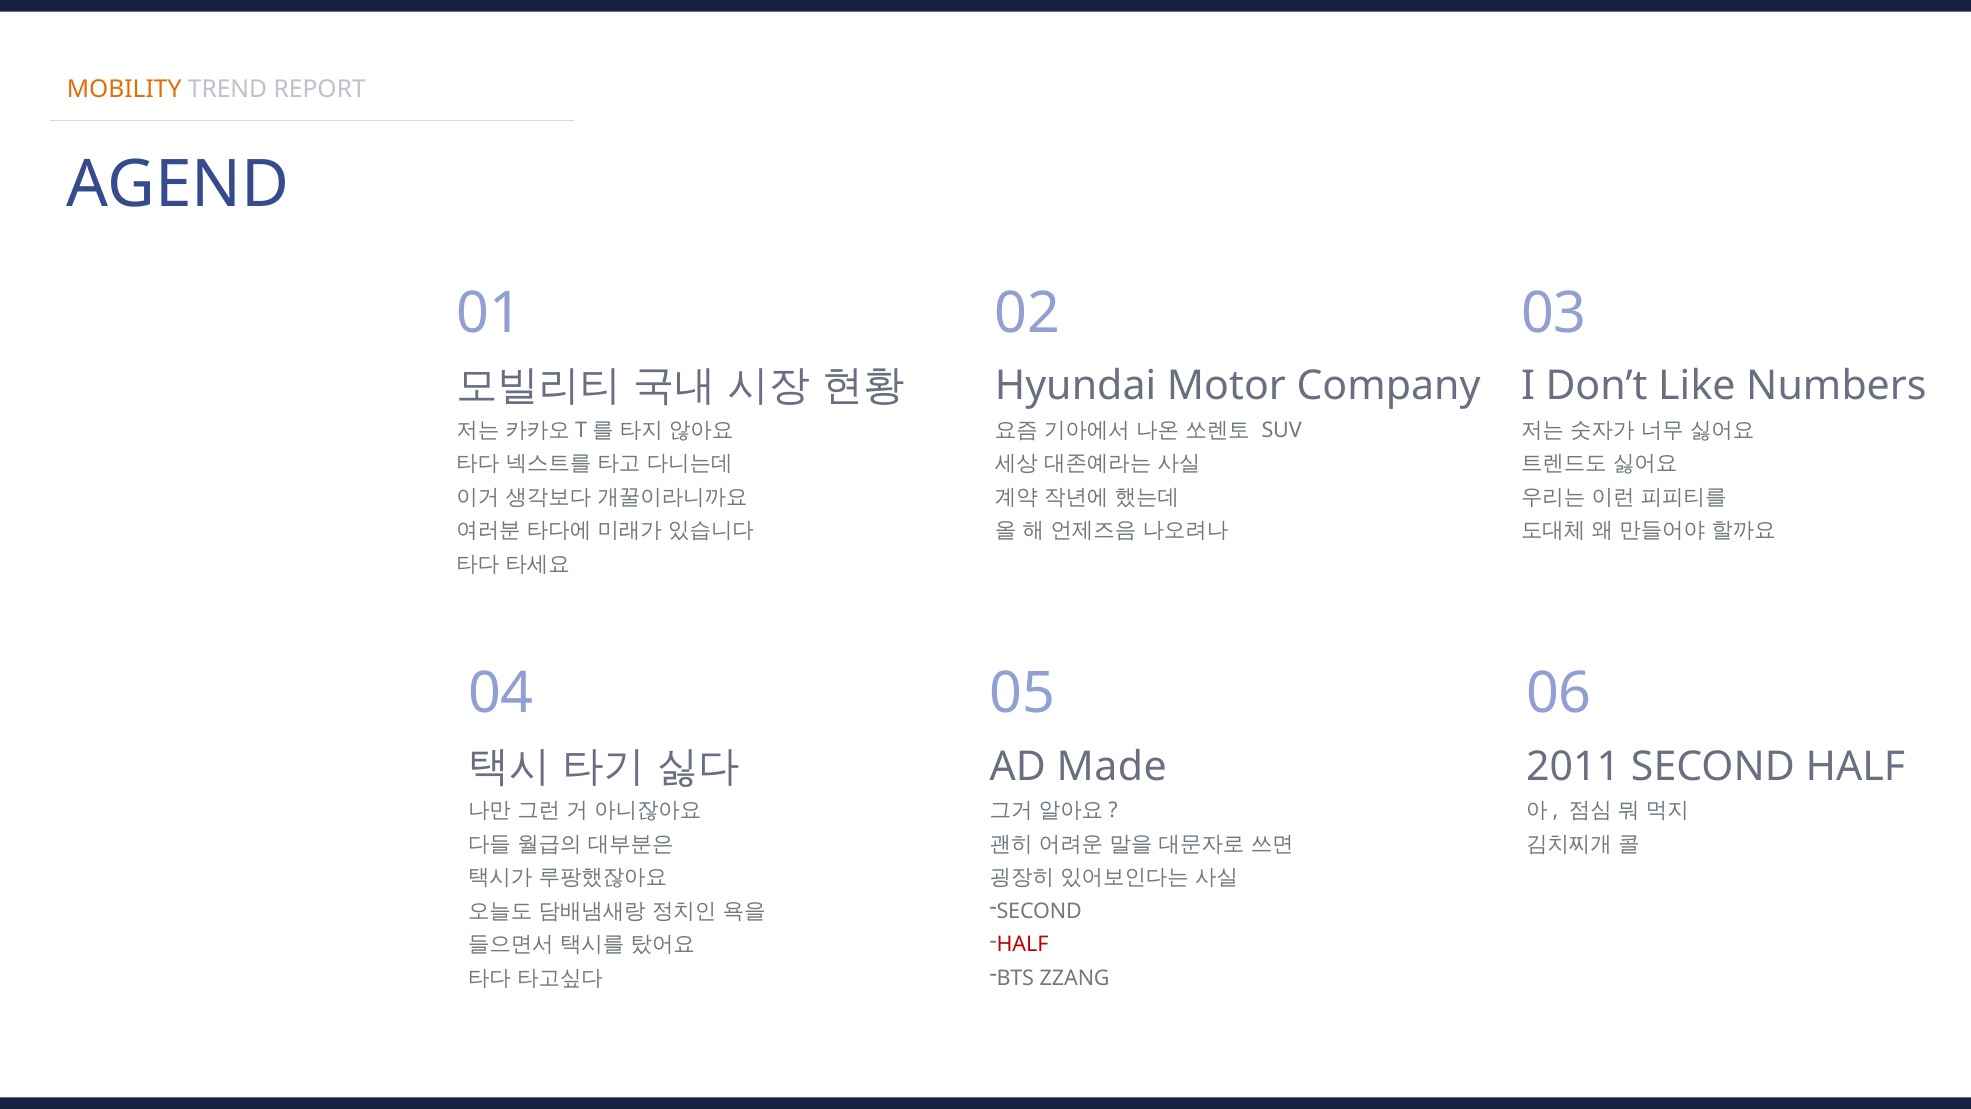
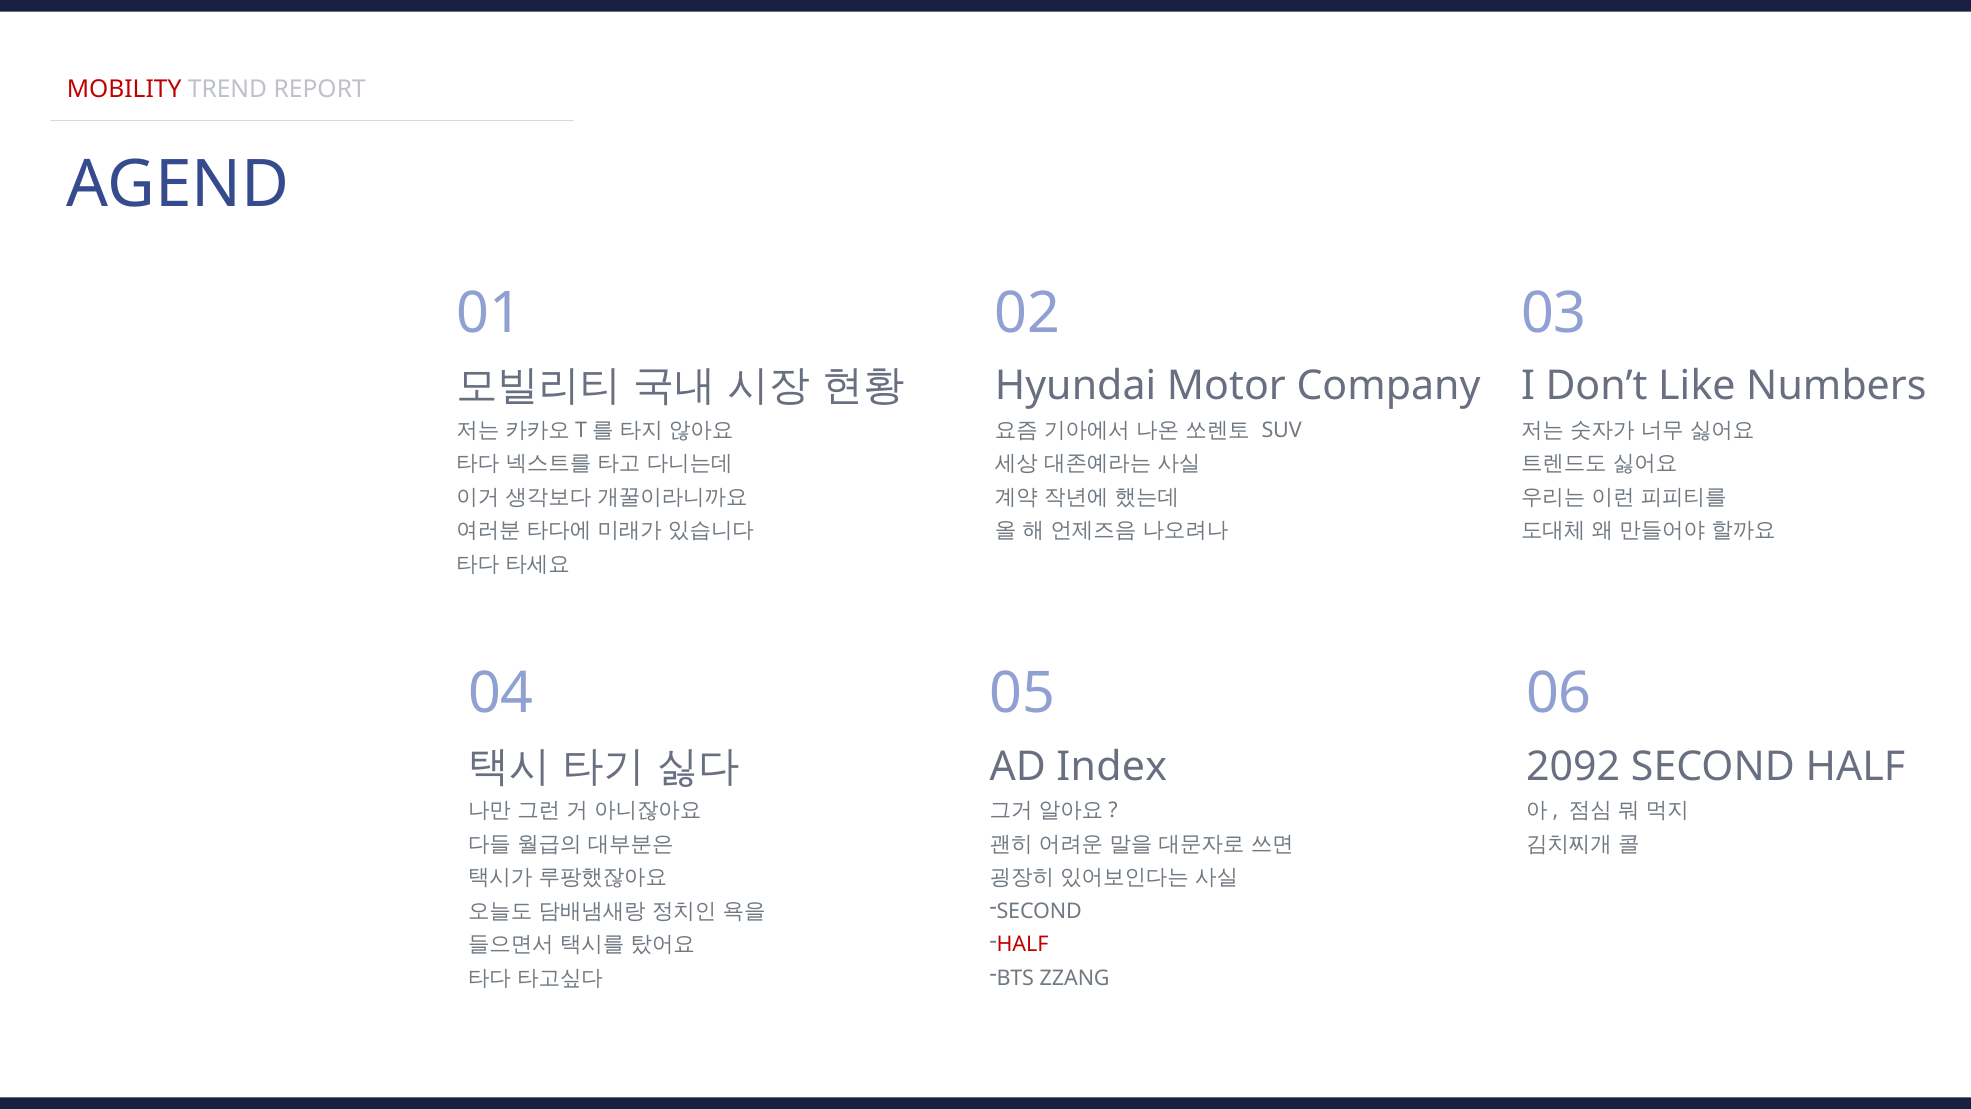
MOBILITY colour: orange -> red (124, 90)
Made: Made -> Index (1112, 766)
2011: 2011 -> 2092 (1573, 766)
